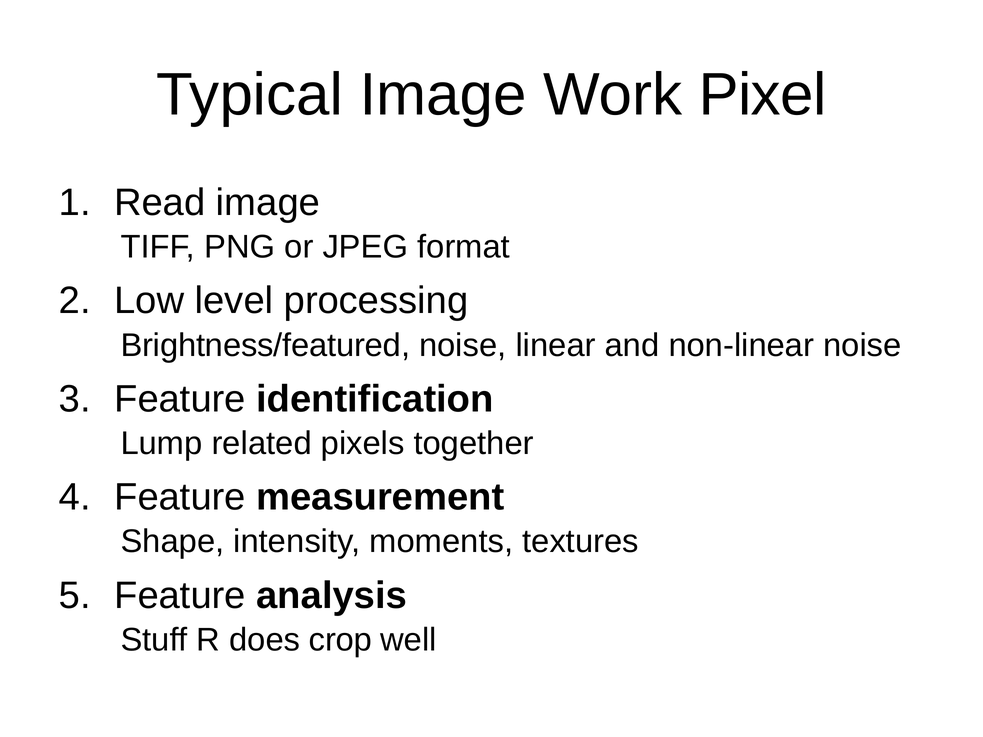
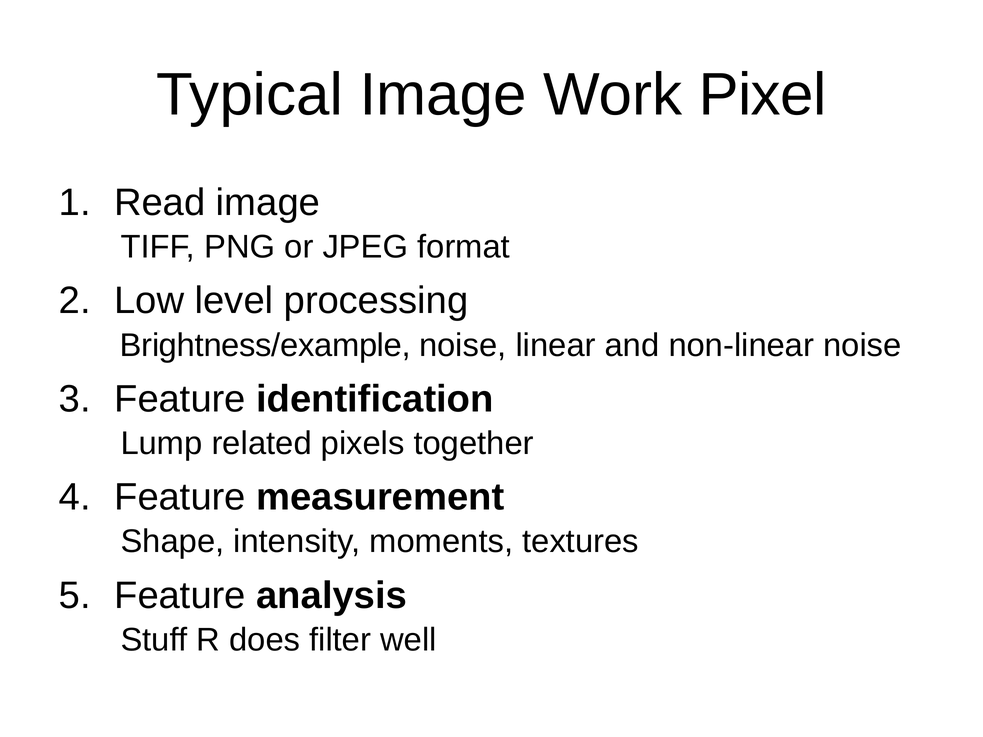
Brightness/featured: Brightness/featured -> Brightness/example (265, 345)
crop: crop -> filter (340, 640)
